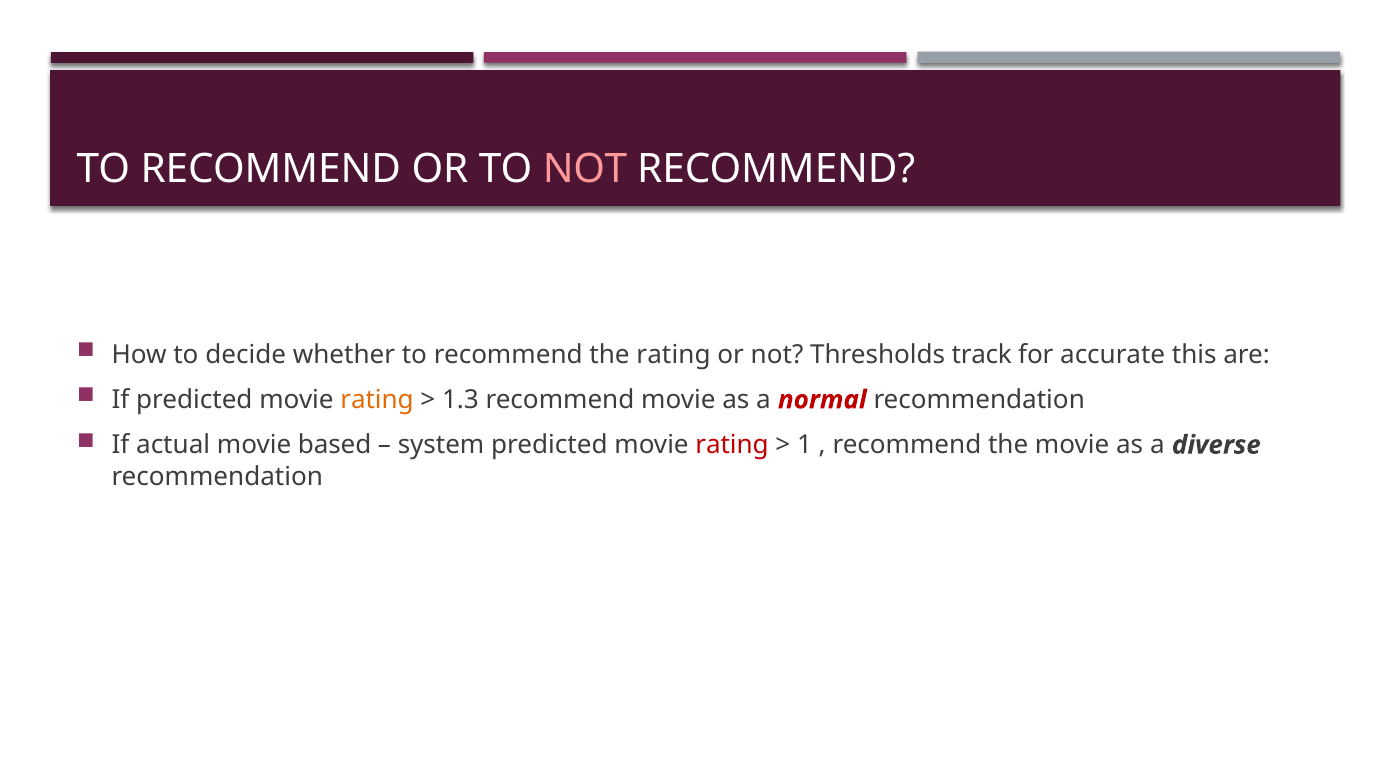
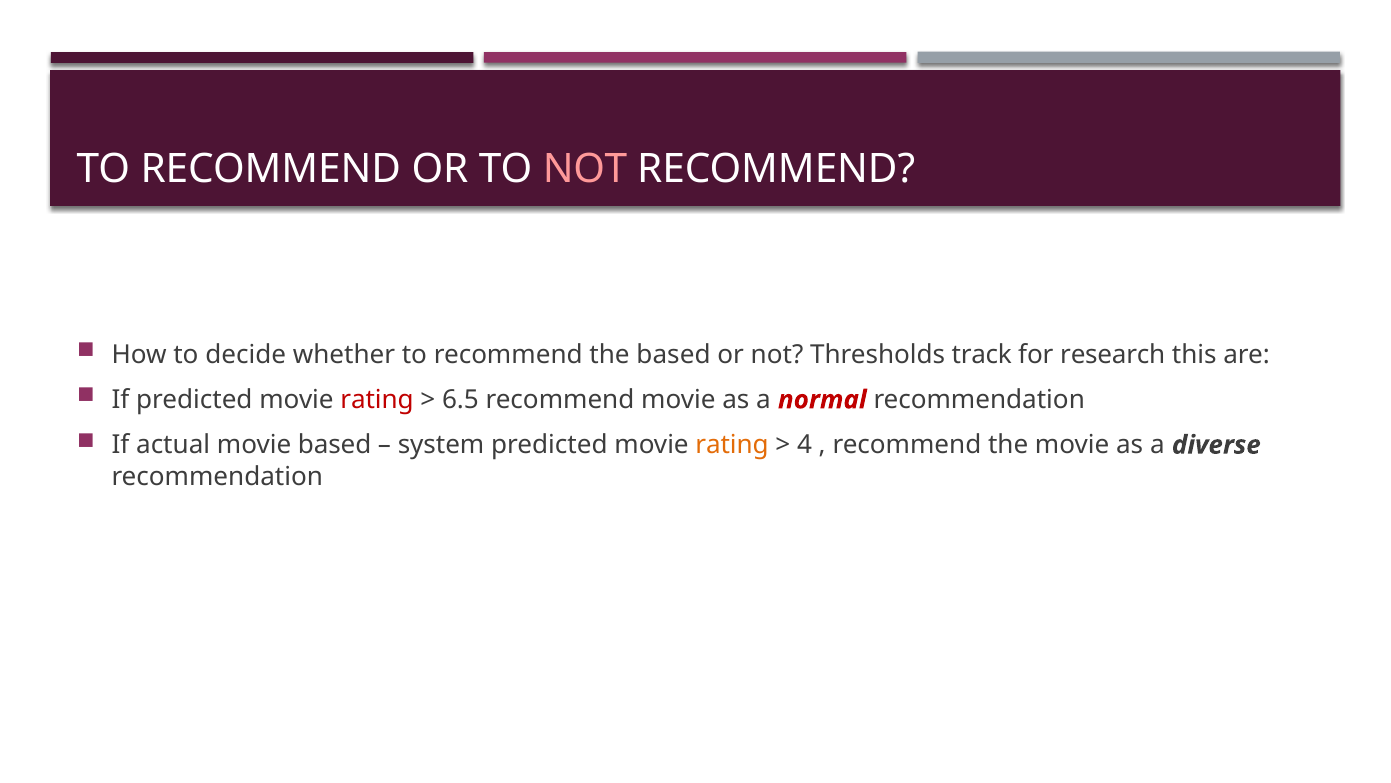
the rating: rating -> based (673, 354)
accurate: accurate -> research (1113, 354)
rating colour: orange -> red (377, 400)
1.3: 1.3 -> 6.5 (460, 400)
rating colour: red -> orange (732, 445)
1: 1 -> 4 (805, 445)
